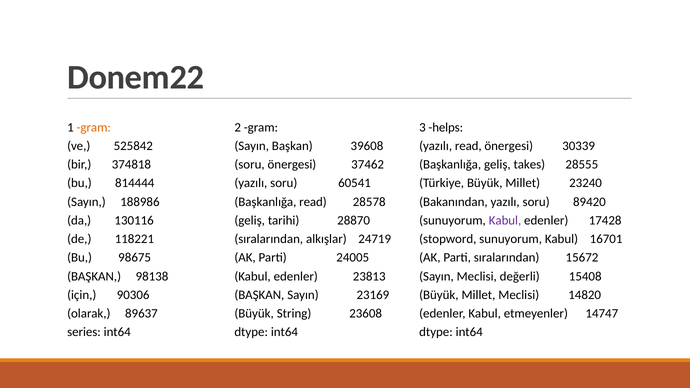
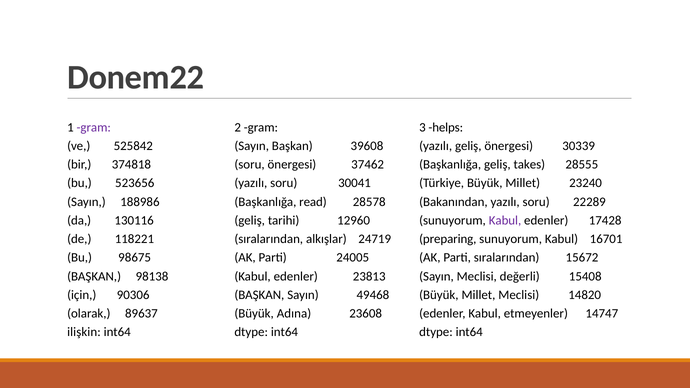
gram colour: orange -> purple (94, 127)
yazılı read: read -> geliş (468, 146)
814444: 814444 -> 523656 (135, 183)
60541: 60541 -> 30041 (355, 183)
89420: 89420 -> 22289 (589, 202)
28870: 28870 -> 12960 (354, 220)
stopword: stopword -> preparing (448, 239)
23169: 23169 -> 49468 (373, 295)
String: String -> Adına (294, 314)
series: series -> ilişkin (84, 332)
